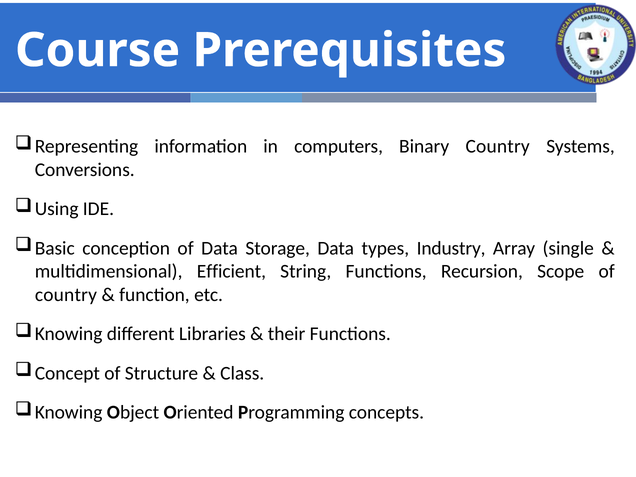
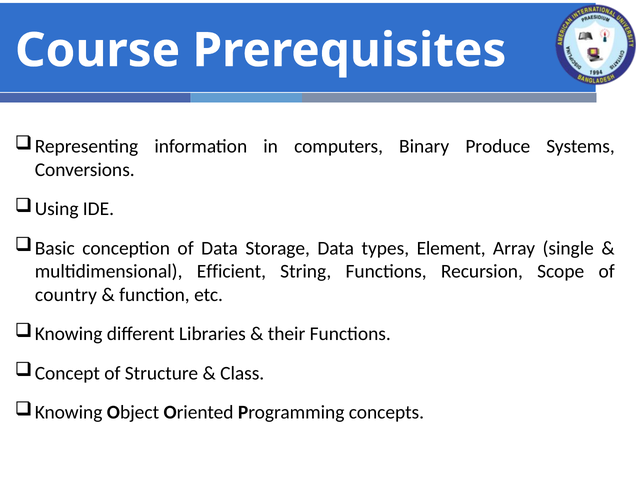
Binary Country: Country -> Produce (498, 146)
Industry: Industry -> Element (451, 248)
